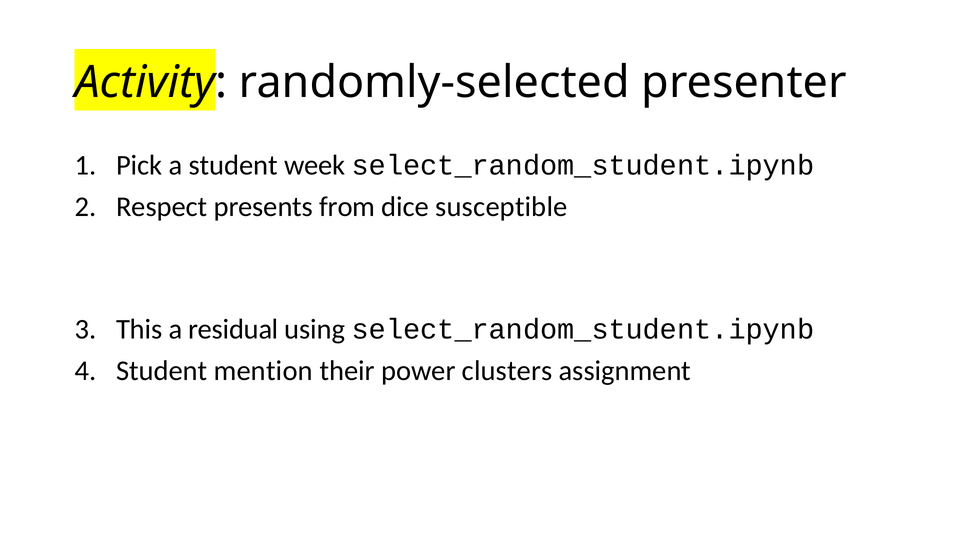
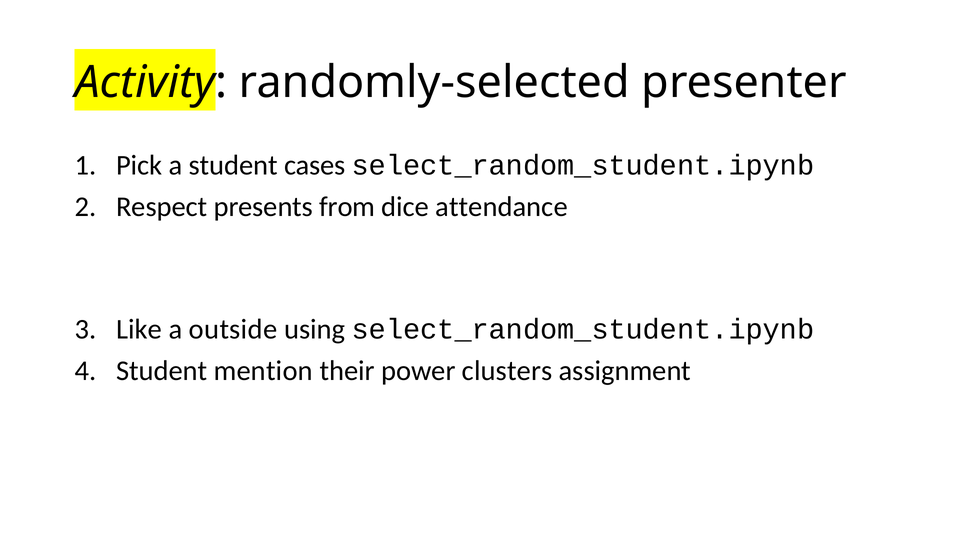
week: week -> cases (315, 166)
susceptible: susceptible -> attendance (502, 207)
This: This -> Like (139, 330)
residual: residual -> outside (233, 330)
